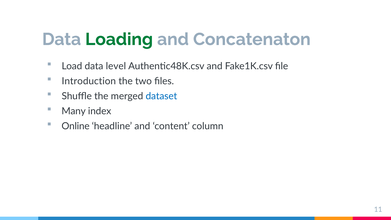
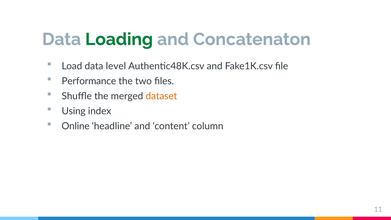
Introduction: Introduction -> Performance (89, 81)
dataset colour: blue -> orange (161, 96)
Many: Many -> Using (74, 111)
